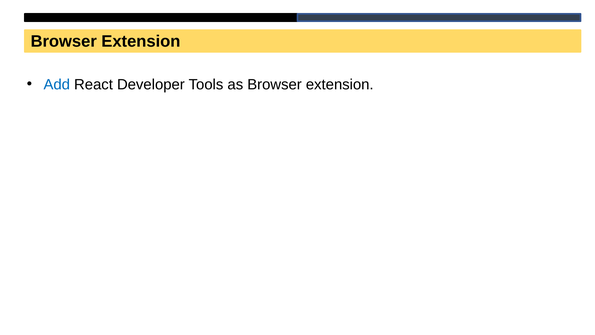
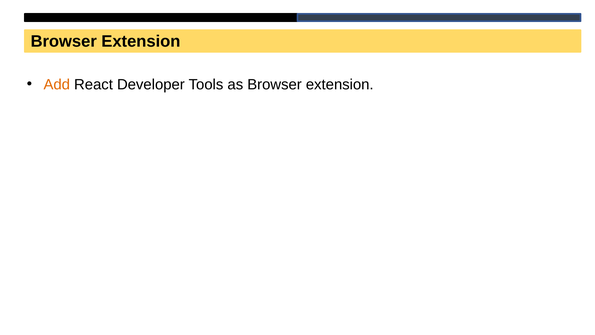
Add colour: blue -> orange (57, 84)
